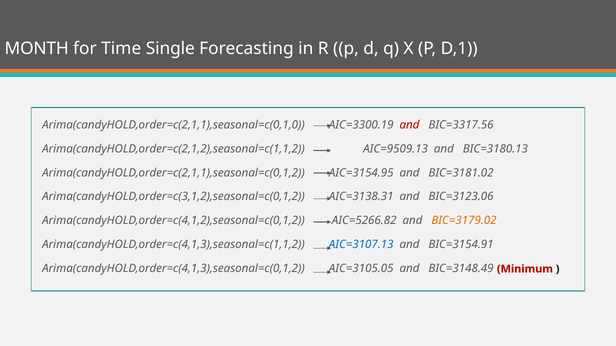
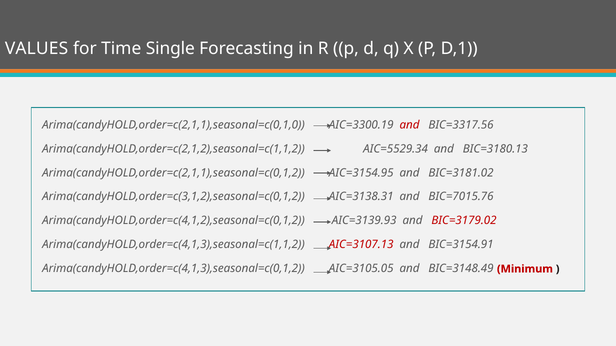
MONTH: MONTH -> VALUES (37, 48)
AIC=9509.13: AIC=9509.13 -> AIC=5529.34 (396, 149)
BIC=3123.06: BIC=3123.06 -> BIC=7015.76 (461, 197)
AIC=5266.82: AIC=5266.82 -> AIC=3139.93 (364, 221)
BIC=3179.02 colour: orange -> red (464, 221)
AIC=3107.13 colour: blue -> red (361, 245)
